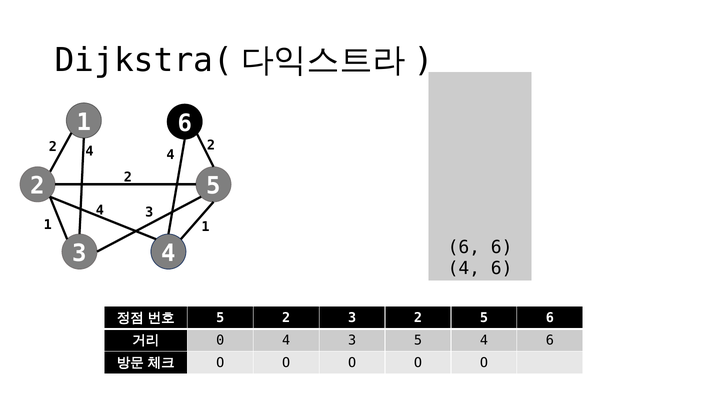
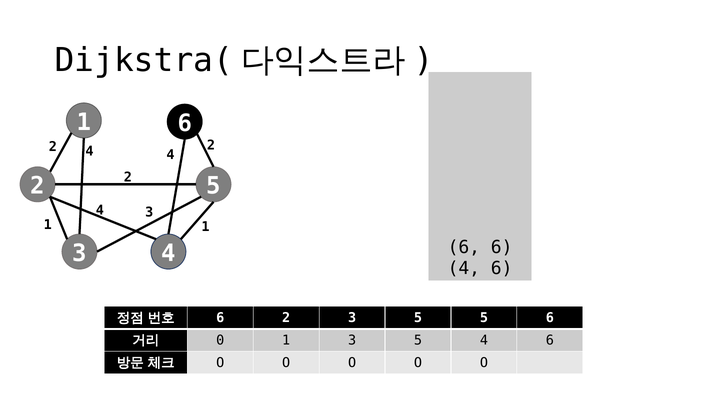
5: 5 -> 6 (220, 318)
2 3 2: 2 -> 5 (418, 318)
0 4: 4 -> 1 (286, 340)
